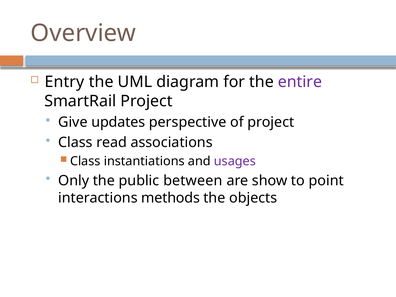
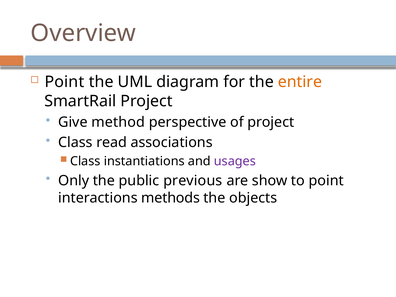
Entry: Entry -> Point (64, 82)
entire colour: purple -> orange (300, 82)
updates: updates -> method (118, 122)
between: between -> previous (193, 181)
